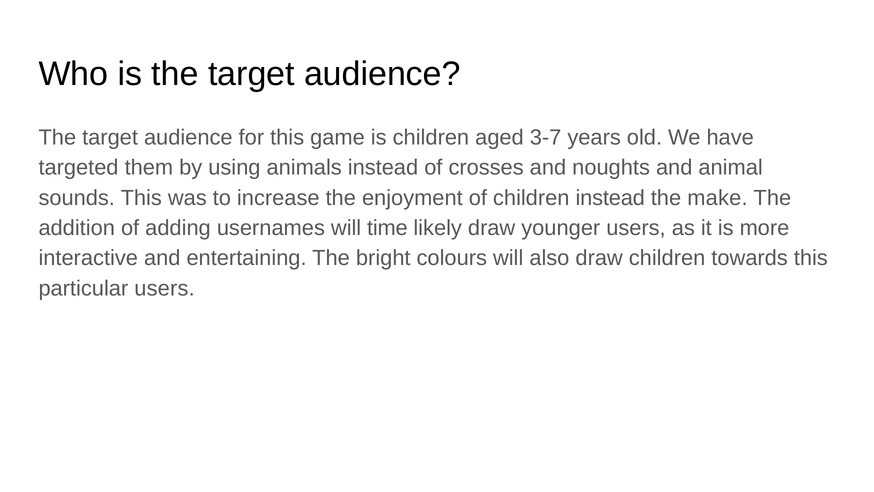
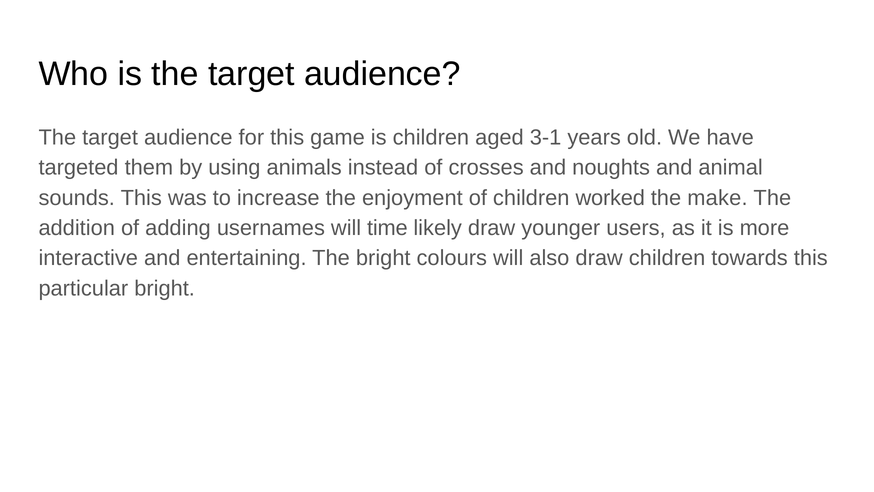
3-7: 3-7 -> 3-1 (546, 137)
children instead: instead -> worked (610, 198)
particular users: users -> bright (165, 288)
